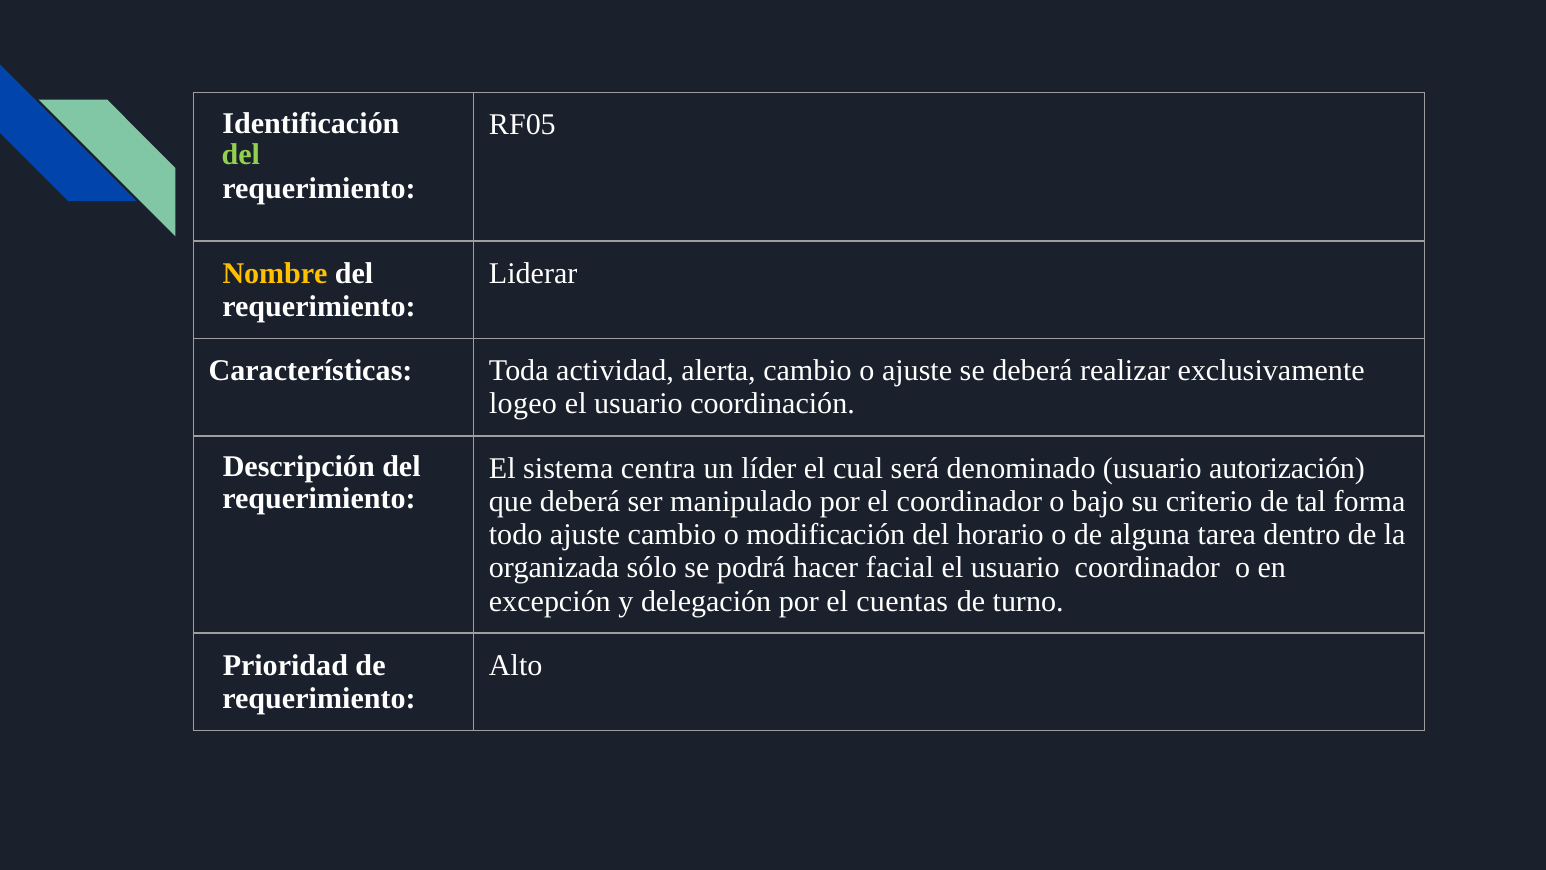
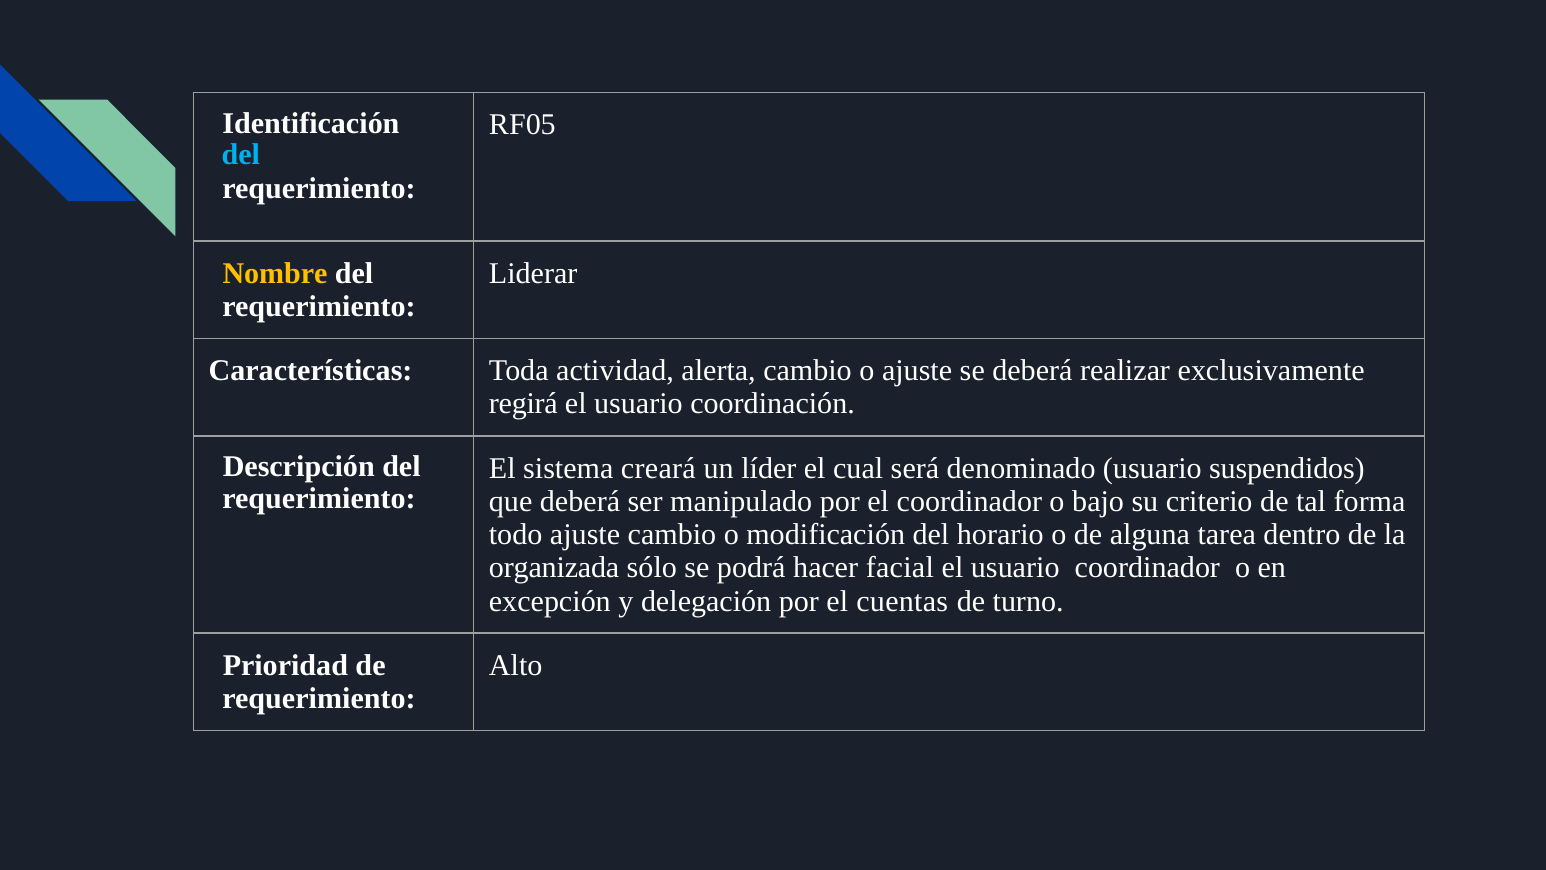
del colour: light green -> light blue (241, 155)
logeo: logeo -> regirá (523, 404)
centra: centra -> creará (658, 468)
autorización: autorización -> suspendidos (1287, 468)
